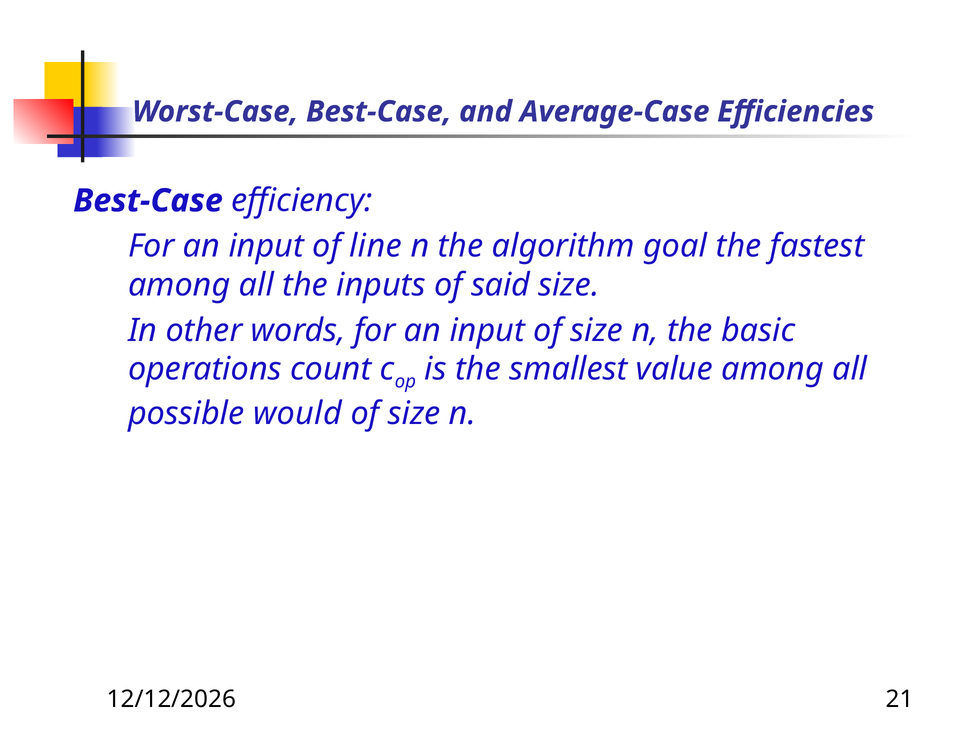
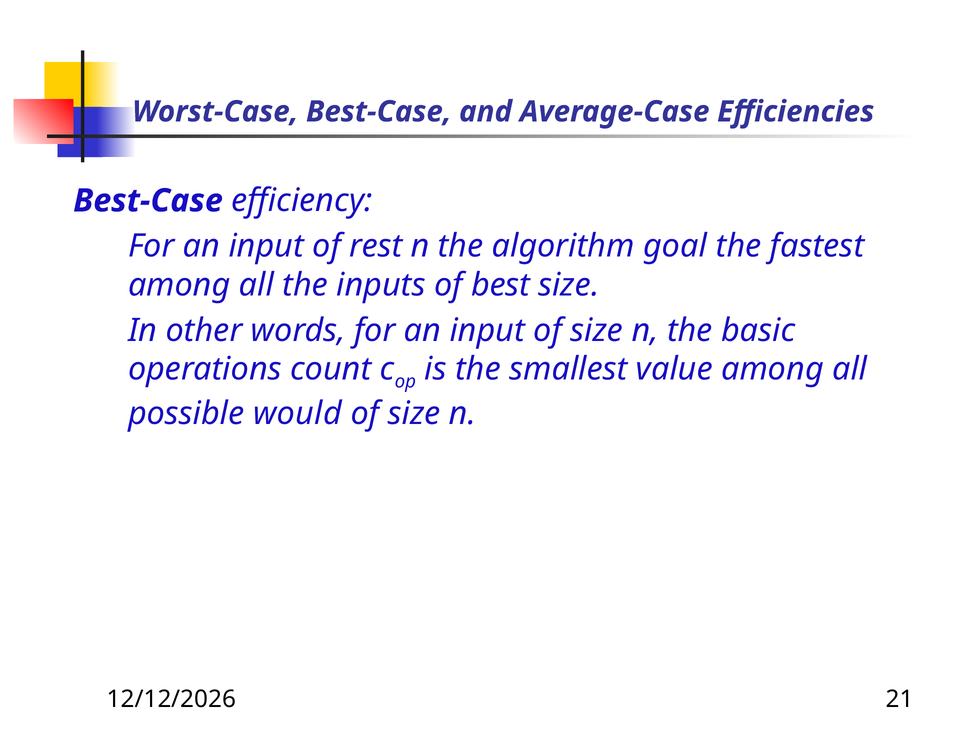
line: line -> rest (376, 246)
said: said -> best (501, 285)
